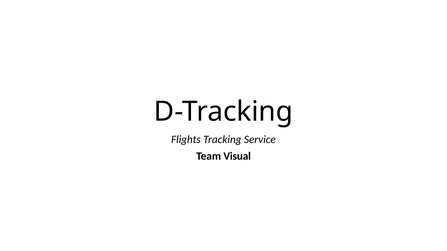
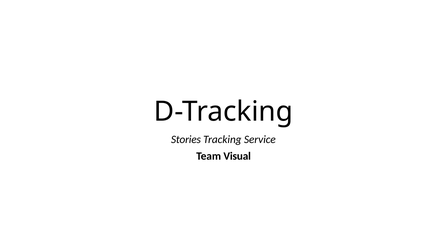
Flights: Flights -> Stories (186, 140)
